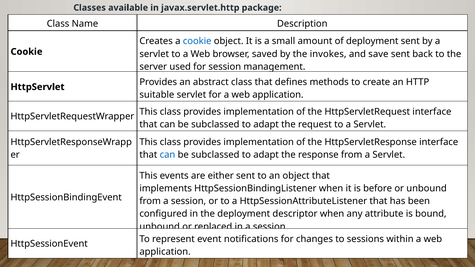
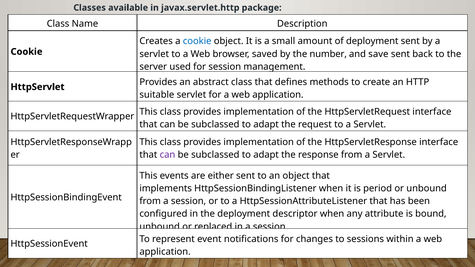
invokes: invokes -> number (328, 54)
can colour: blue -> purple (168, 155)
before: before -> period (378, 188)
